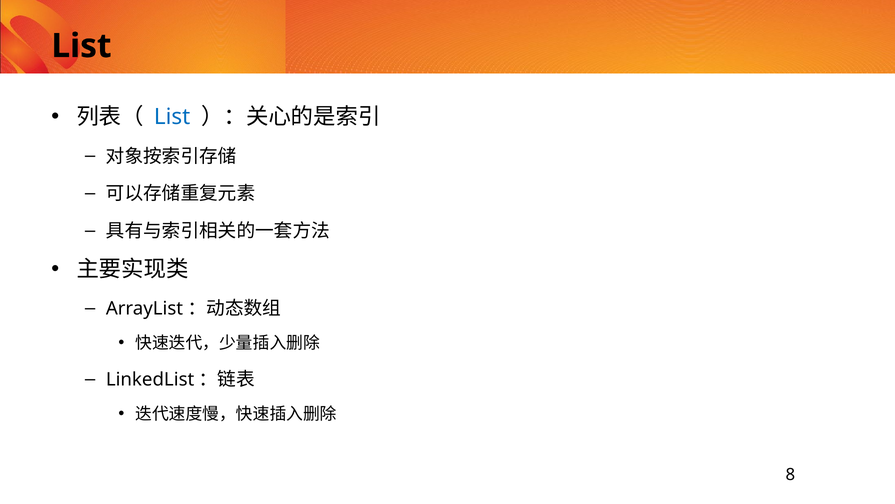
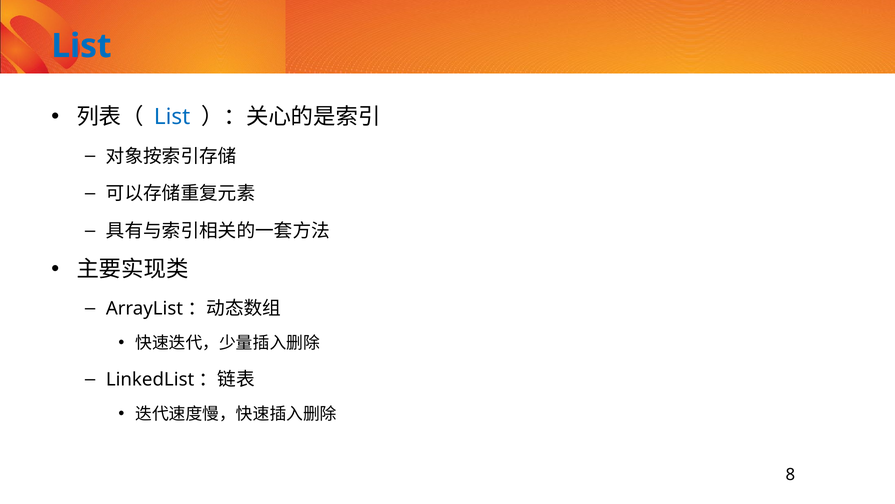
List colour: black -> blue (81, 46)
